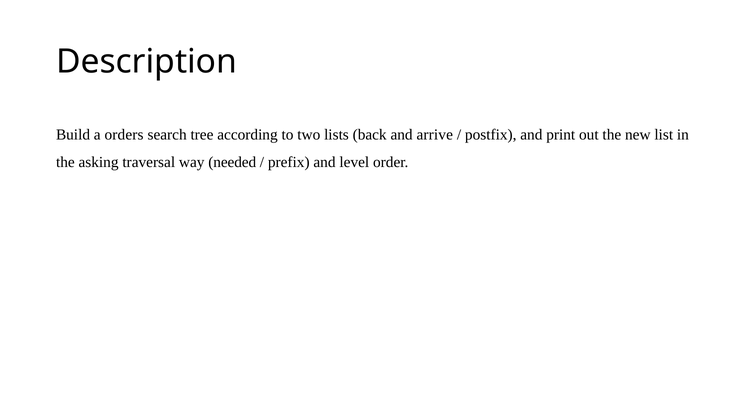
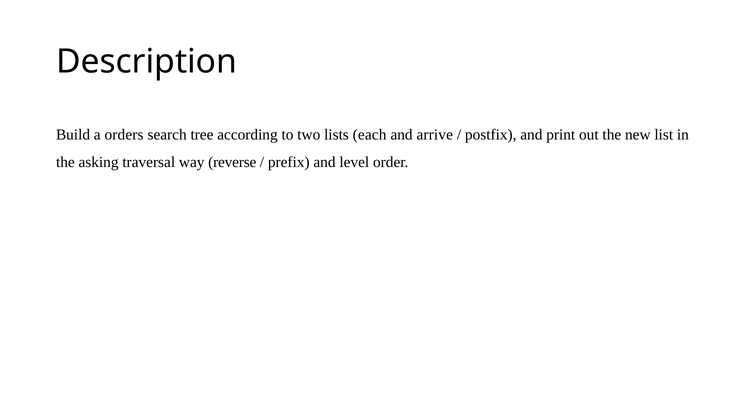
back: back -> each (370, 135)
needed: needed -> reverse (232, 163)
